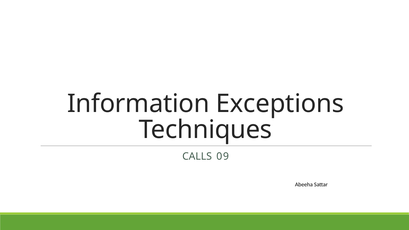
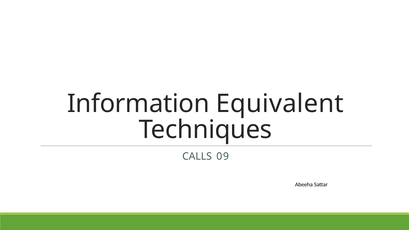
Exceptions: Exceptions -> Equivalent (280, 104)
